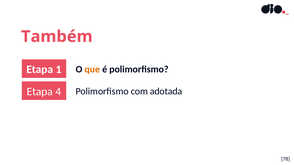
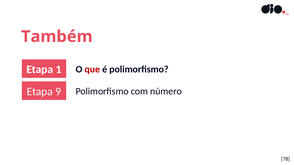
que colour: orange -> red (92, 69)
4: 4 -> 9 (58, 92)
adotada: adotada -> número (166, 92)
